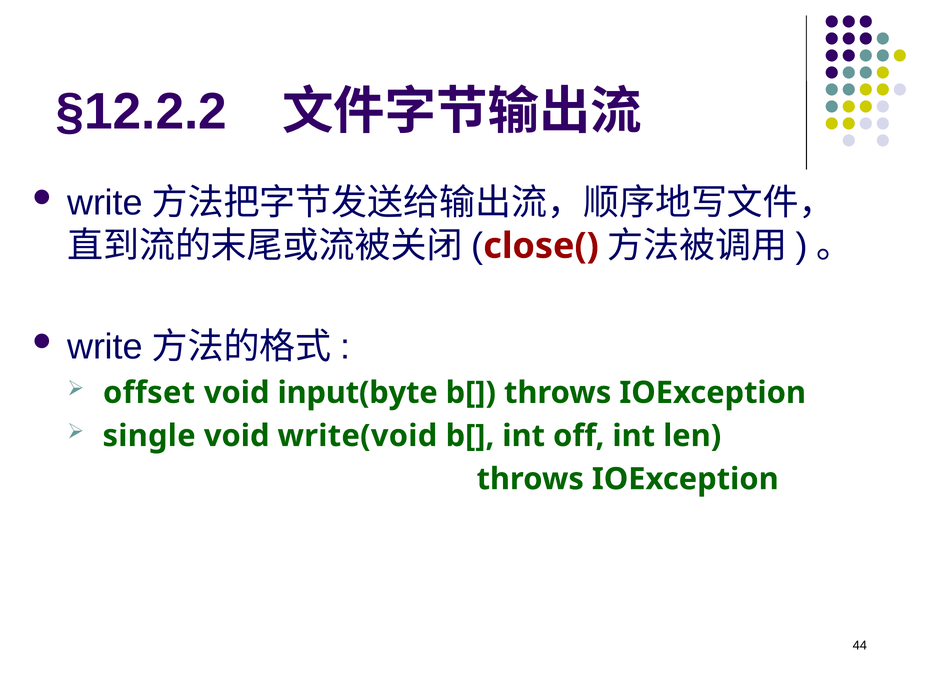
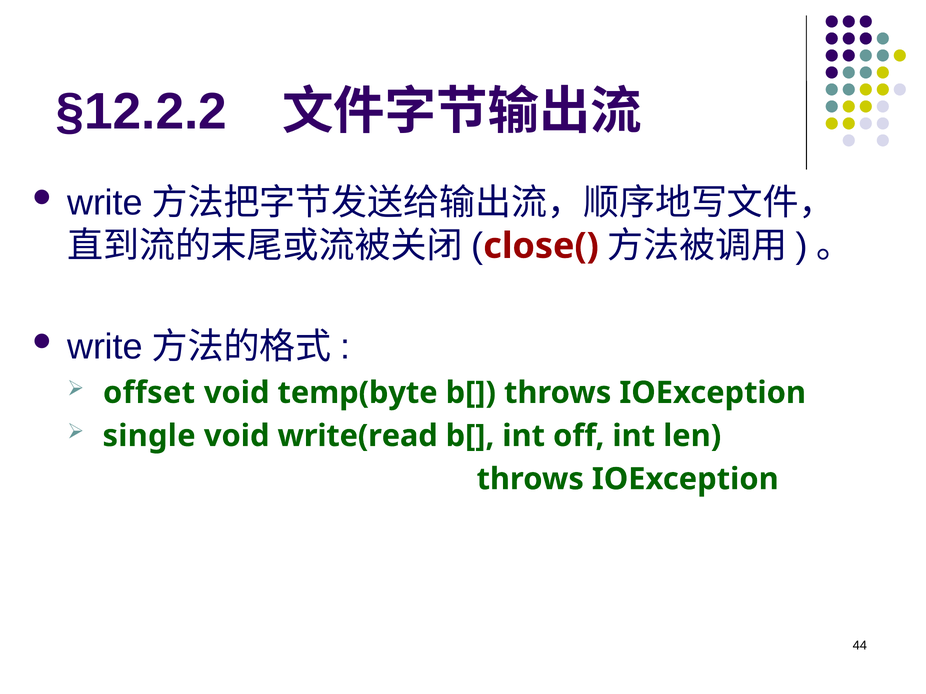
input(byte: input(byte -> temp(byte (358, 393)
write(void: write(void -> write(read (358, 436)
